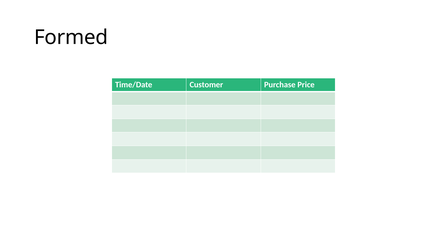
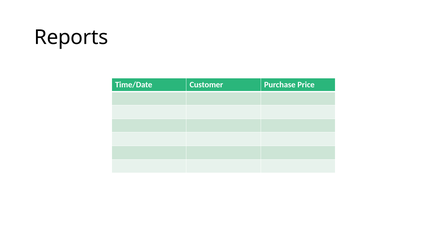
Formed: Formed -> Reports (71, 38)
